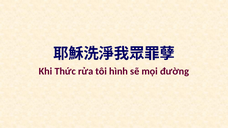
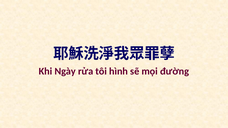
Thức: Thức -> Ngày (65, 71)
